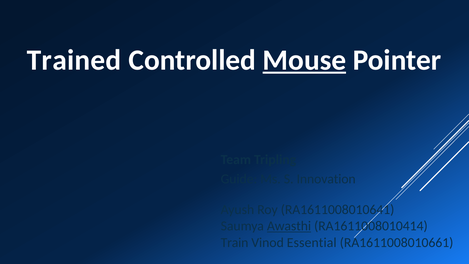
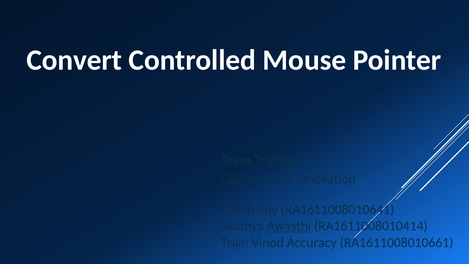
Trained: Trained -> Convert (74, 60)
Mouse underline: present -> none (304, 60)
Essential: Essential -> Accuracy (312, 242)
